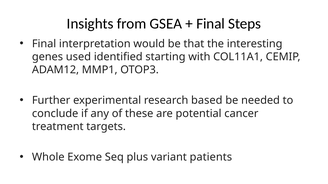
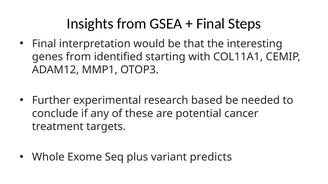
genes used: used -> from (78, 57)
patients: patients -> predicts (211, 157)
